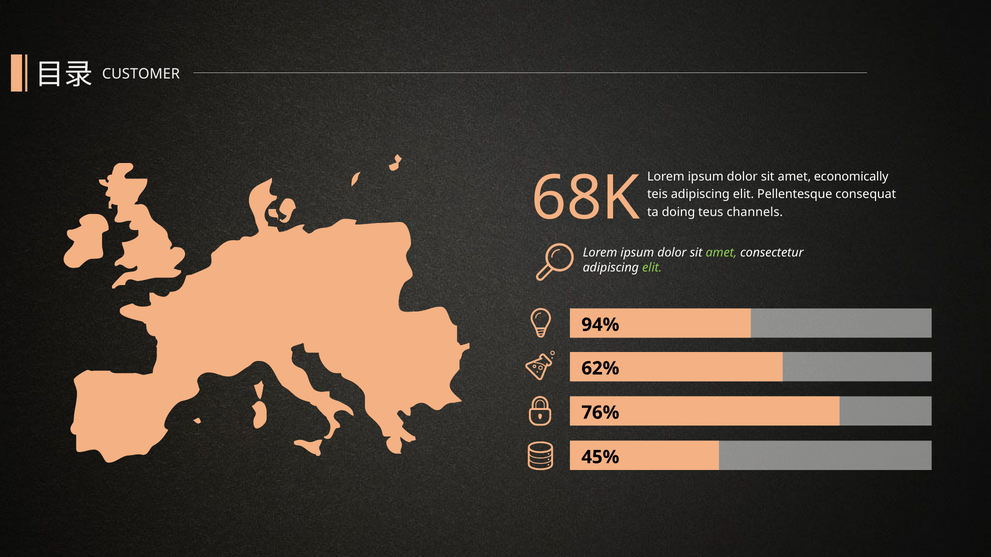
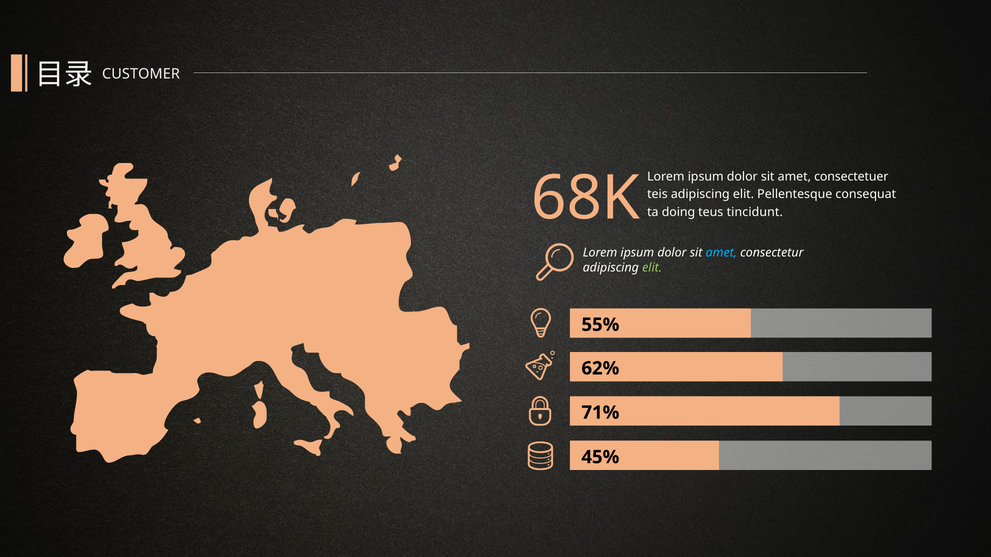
economically: economically -> consectetuer (851, 177)
channels: channels -> tincidunt (755, 212)
amet colour: light green -> light blue (721, 253)
94%: 94% -> 55% (600, 325)
76%: 76% -> 71% (600, 413)
